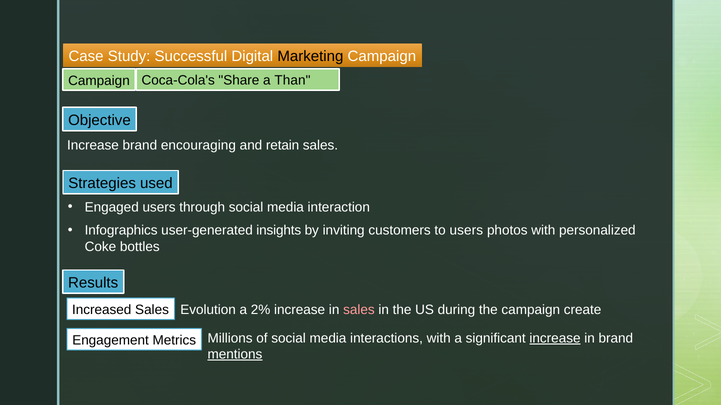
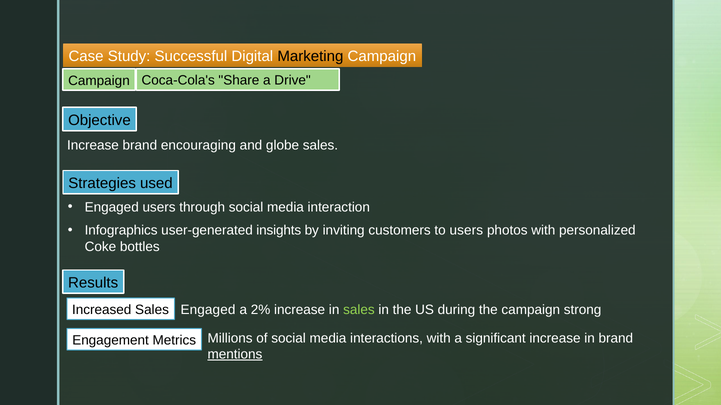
Than: Than -> Drive (293, 80)
retain: retain -> globe (283, 146)
Evolution: Evolution -> Engaged (208, 310)
sales colour: pink -> light green (359, 310)
create: create -> strong (583, 310)
increase underline: present -> none (555, 339)
